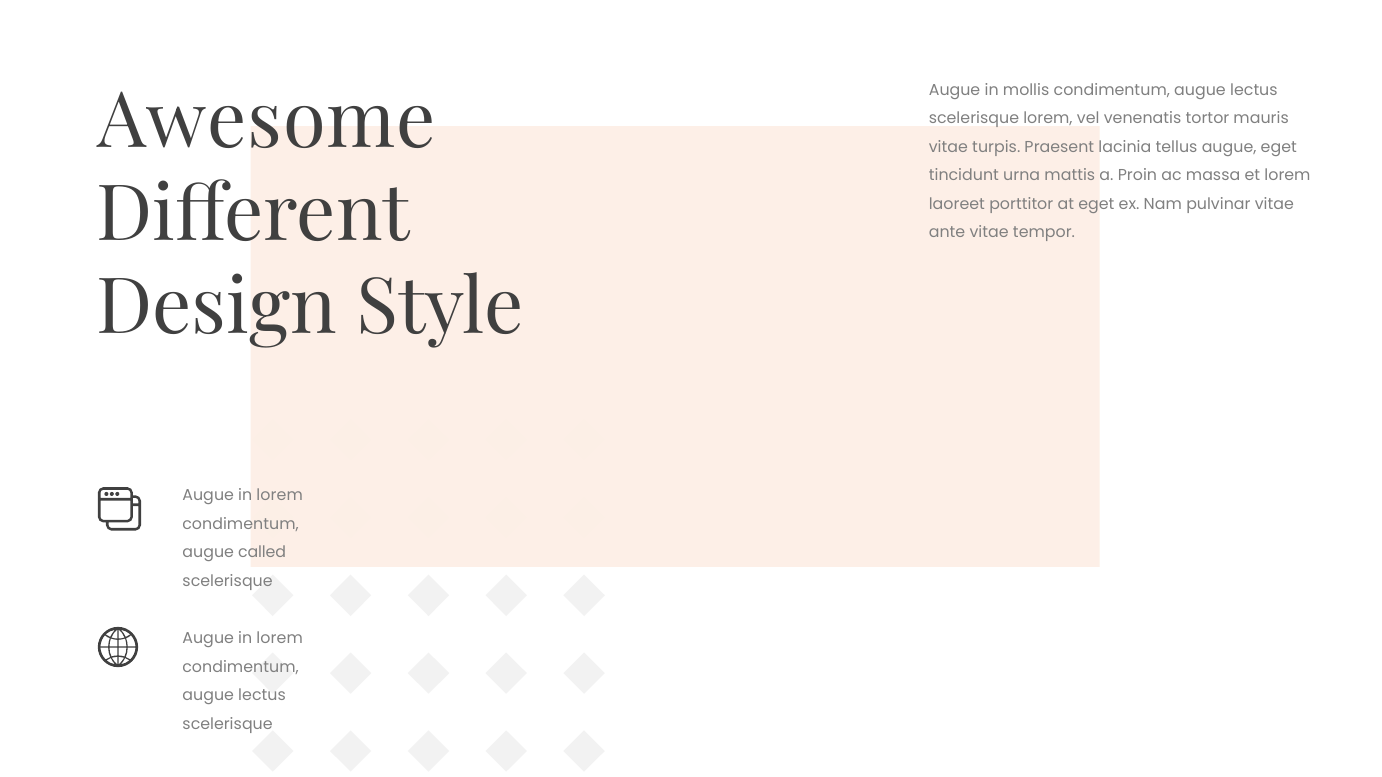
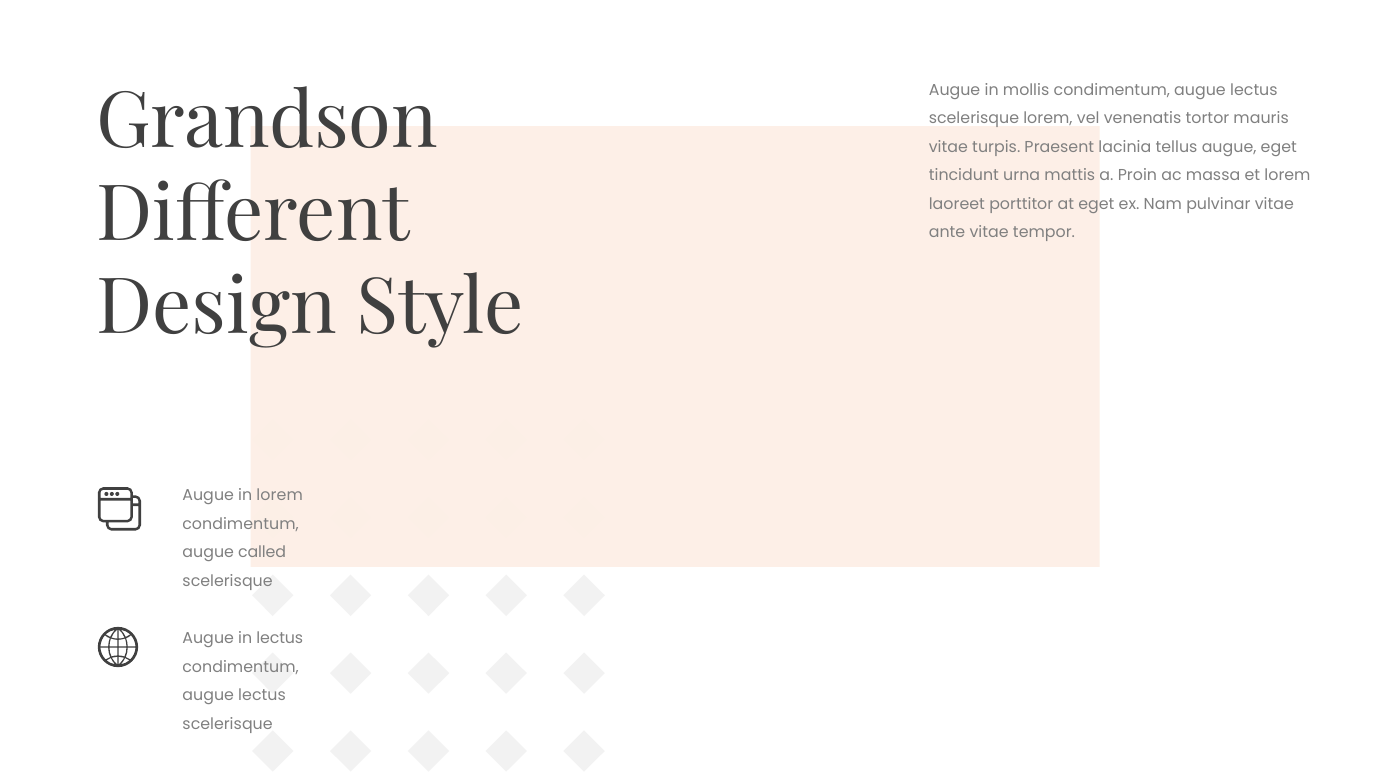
Awesome: Awesome -> Grandson (267, 122)
lorem: lorem -> lectus (280, 639)
